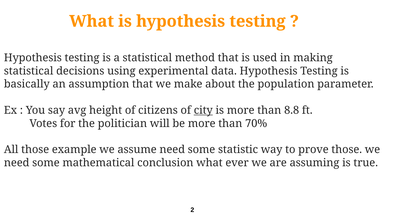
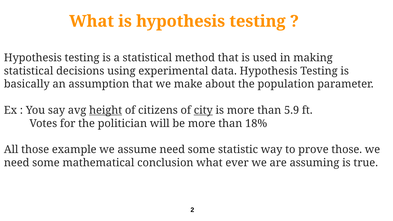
height underline: none -> present (106, 110)
8.8: 8.8 -> 5.9 (292, 110)
70%: 70% -> 18% (256, 123)
